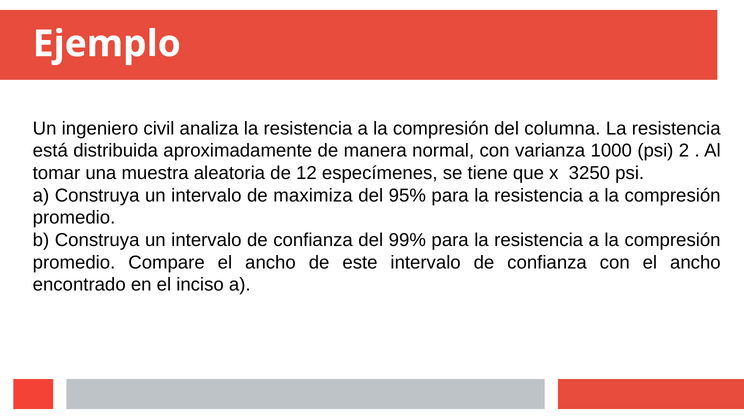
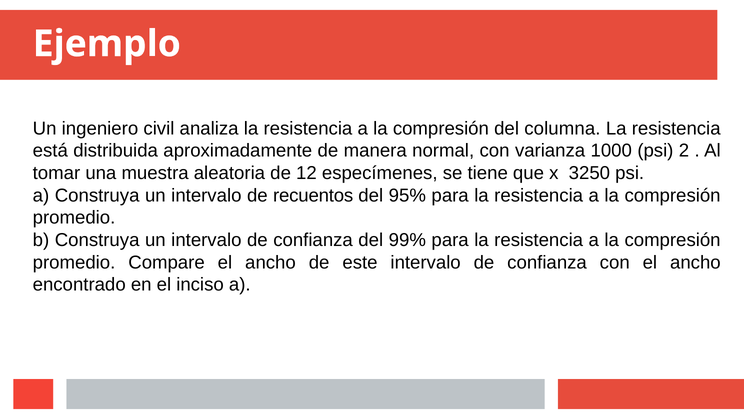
maximiza: maximiza -> recuentos (313, 195)
